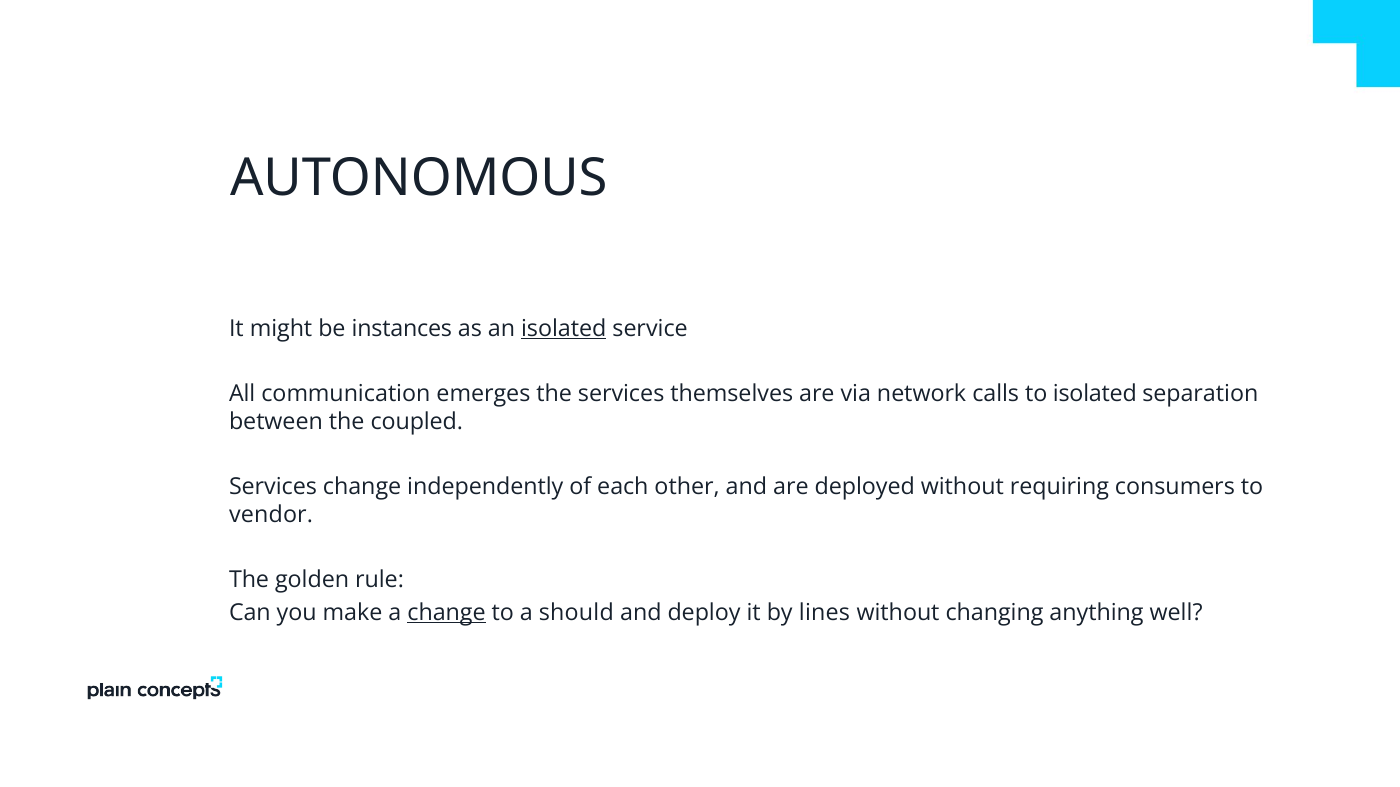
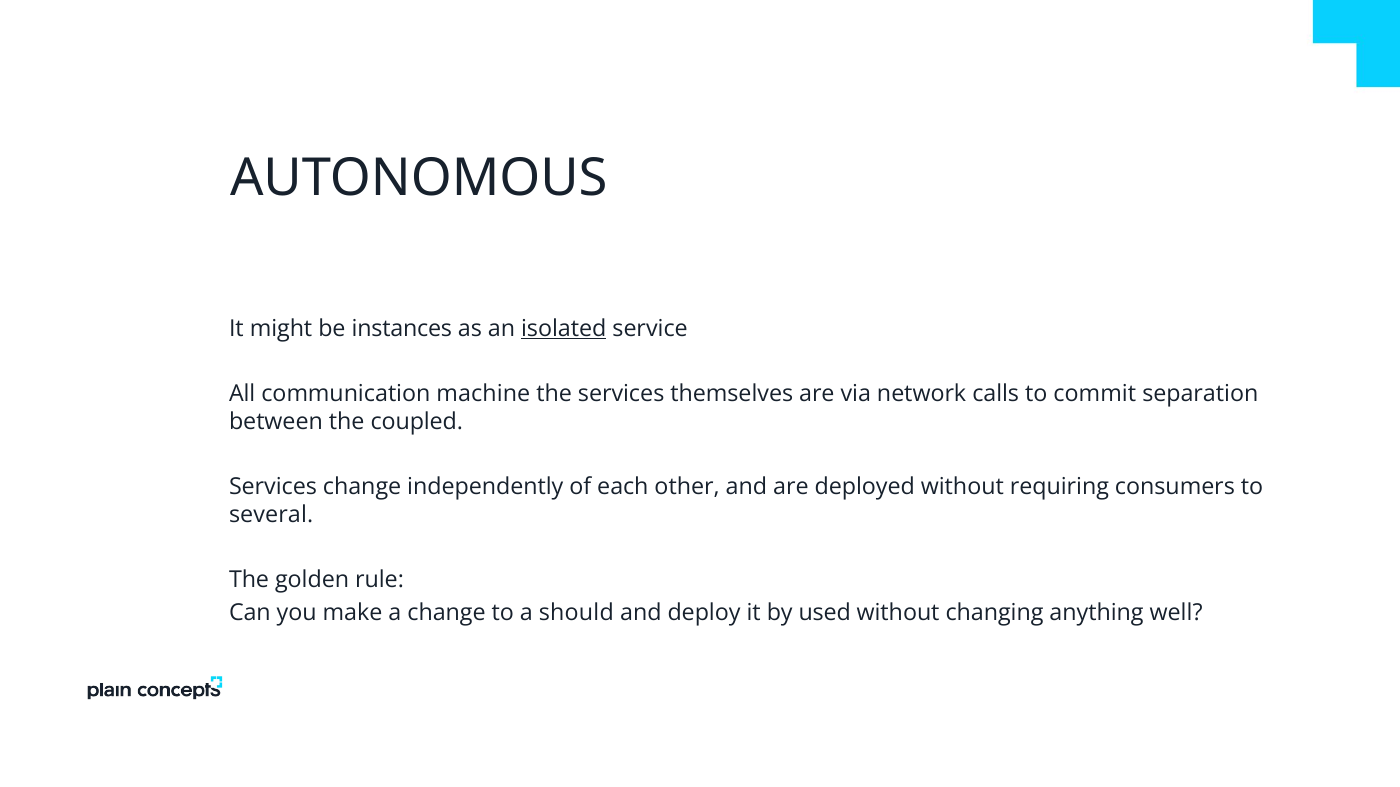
emerges: emerges -> machine (483, 394)
to isolated: isolated -> commit (1095, 394)
vendor: vendor -> several (271, 515)
change underline: present -> none (447, 613)
lines: lines -> used (825, 613)
